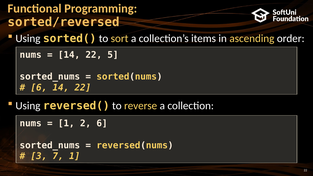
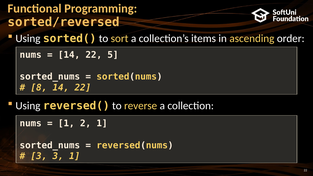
6: 6 -> 8 (39, 88)
2 6: 6 -> 1 (102, 123)
3 7: 7 -> 3 (58, 156)
